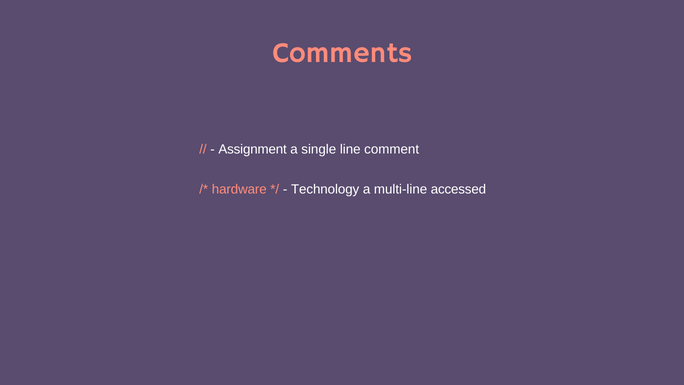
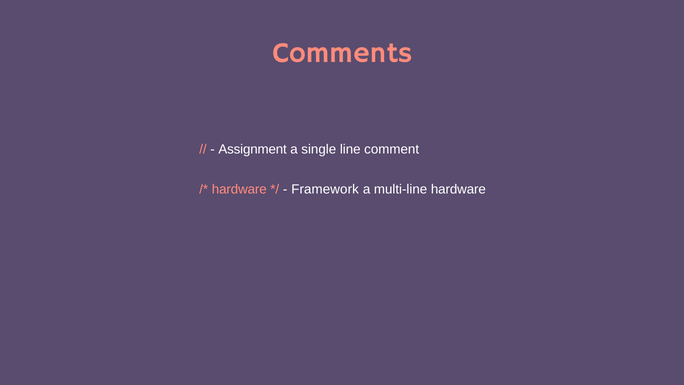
Technology: Technology -> Framework (325, 189)
multi-line accessed: accessed -> hardware (458, 189)
